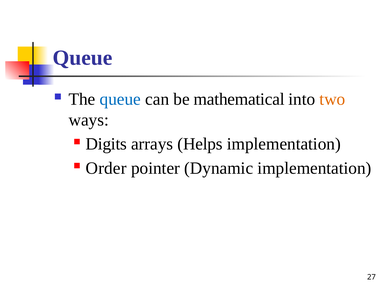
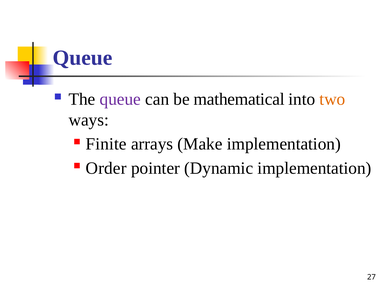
queue colour: blue -> purple (120, 99)
Digits: Digits -> Finite (106, 144)
Helps: Helps -> Make (200, 144)
